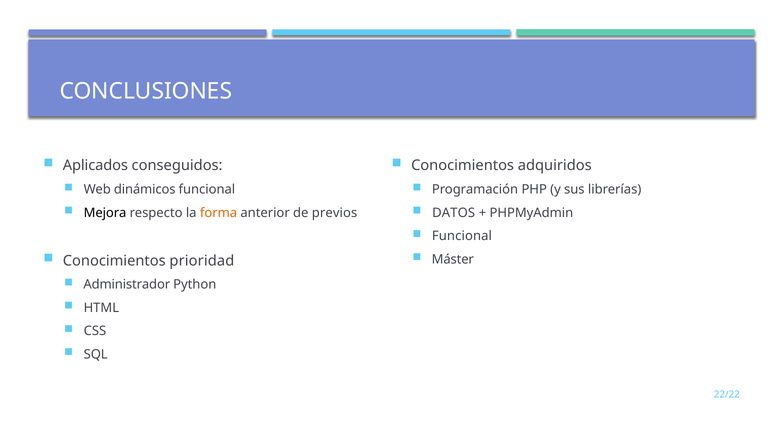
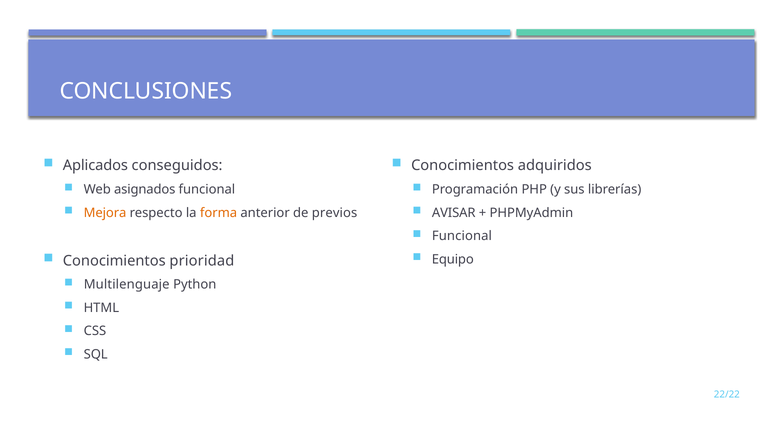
dinámicos: dinámicos -> asignados (145, 189)
Mejora colour: black -> orange (105, 213)
DATOS: DATOS -> AVISAR (454, 213)
Máster: Máster -> Equipo (453, 259)
Administrador: Administrador -> Multilenguaje (127, 284)
